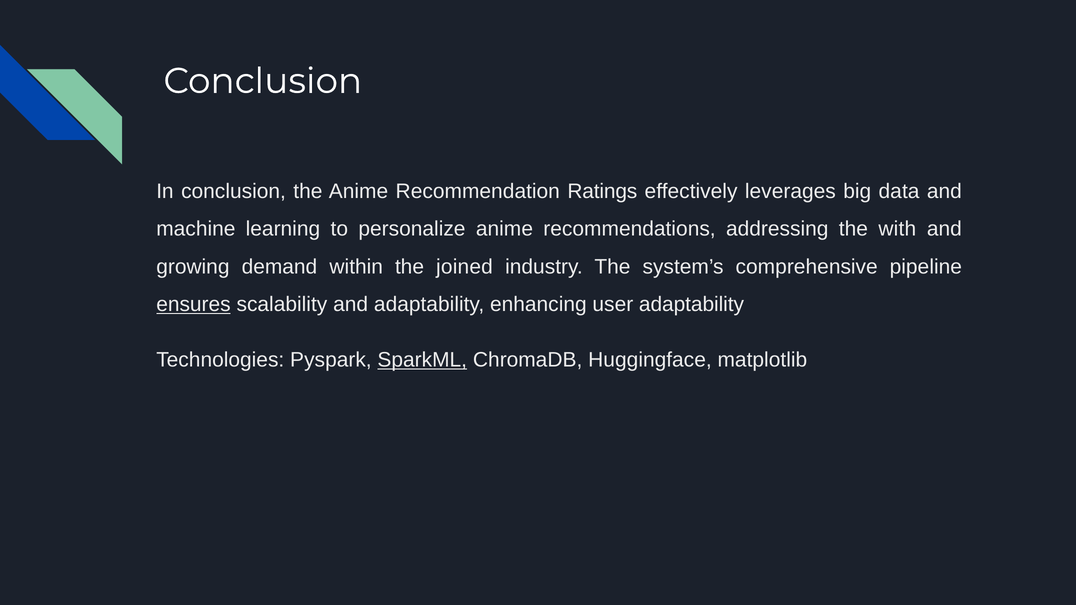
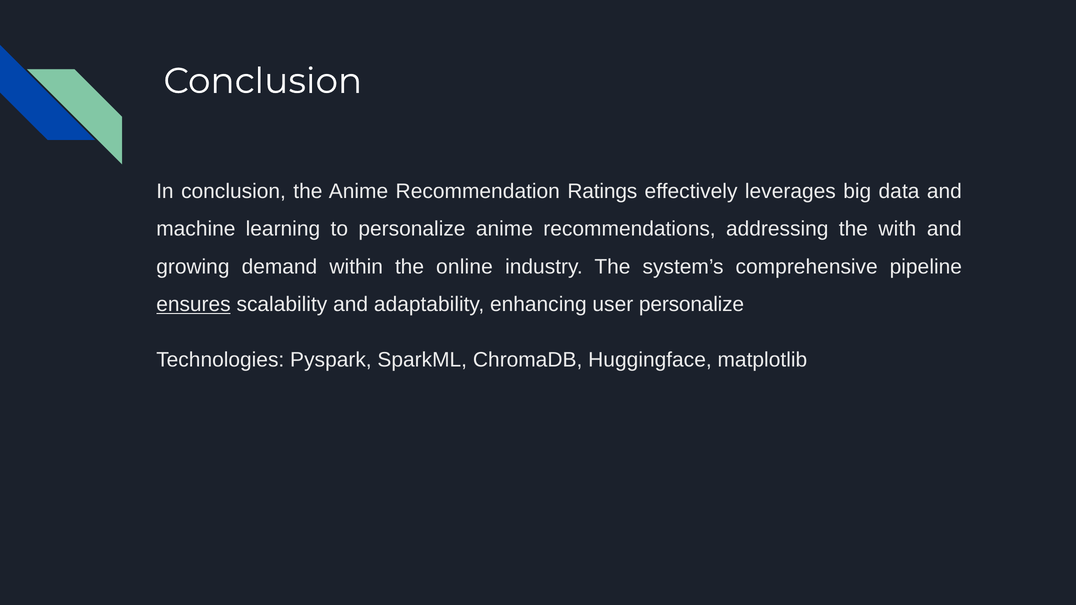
joined: joined -> online (464, 267)
user adaptability: adaptability -> personalize (692, 305)
SparkML underline: present -> none (422, 360)
